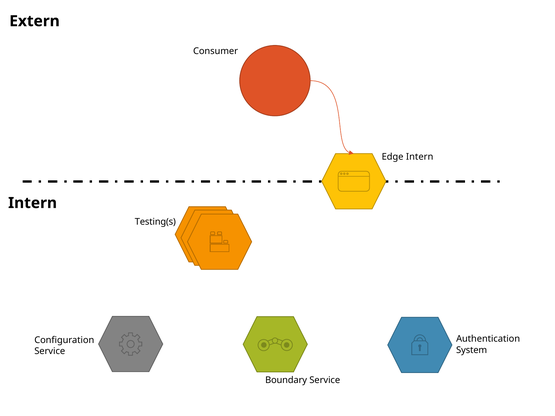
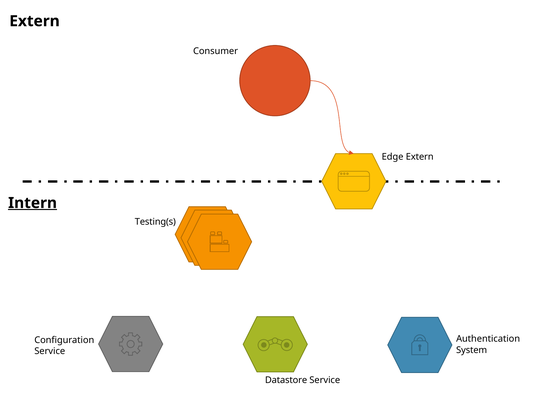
Intern: Intern -> Extern (420, 157)
Intern underline: none -> present (33, 203)
Boundary: Boundary -> Datastore (286, 380)
